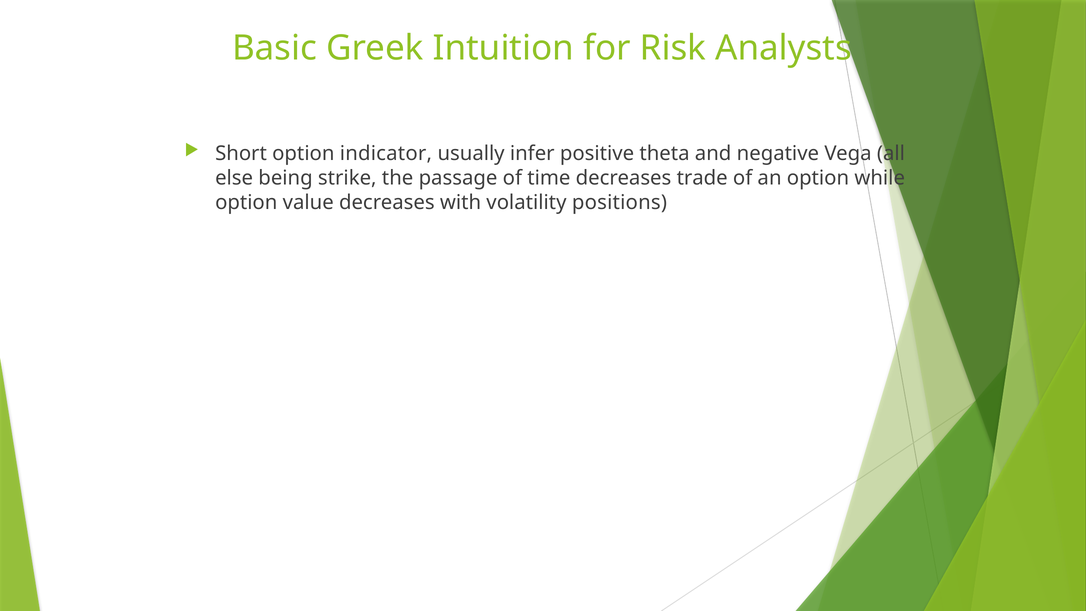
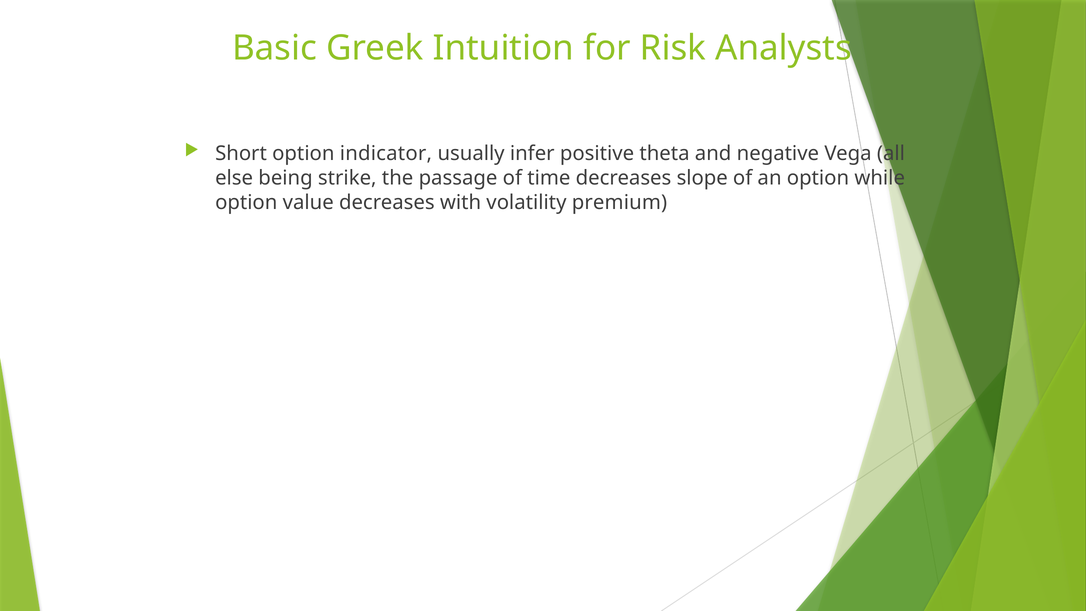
trade: trade -> slope (702, 178)
positions: positions -> premium (619, 202)
